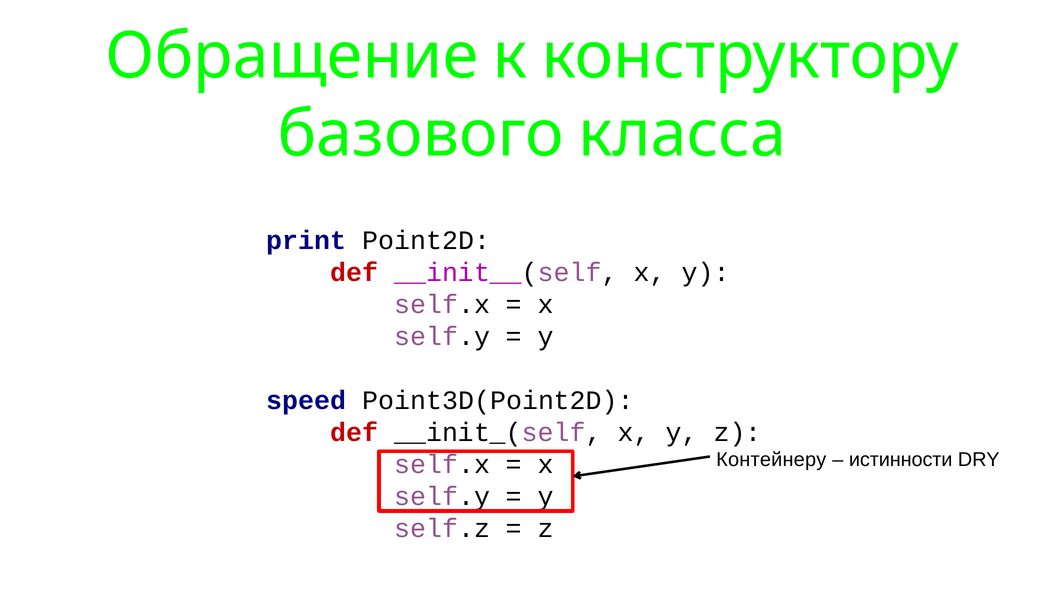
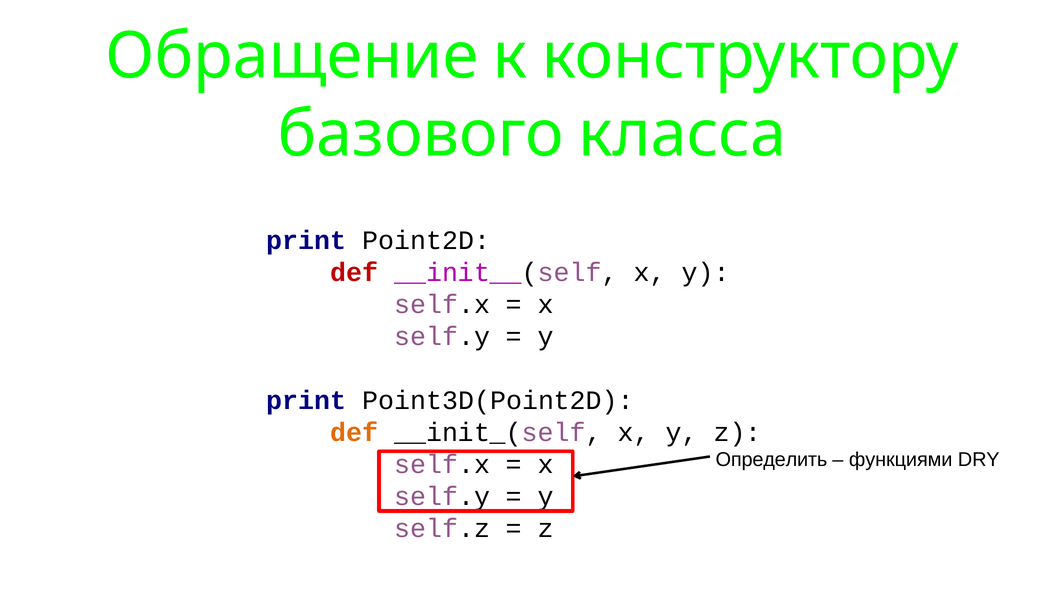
speed: speed -> print (306, 400)
def colour: red -> orange (354, 432)
Контейнеру: Контейнеру -> Определить (771, 459)
истинности: истинности -> функциями (901, 459)
